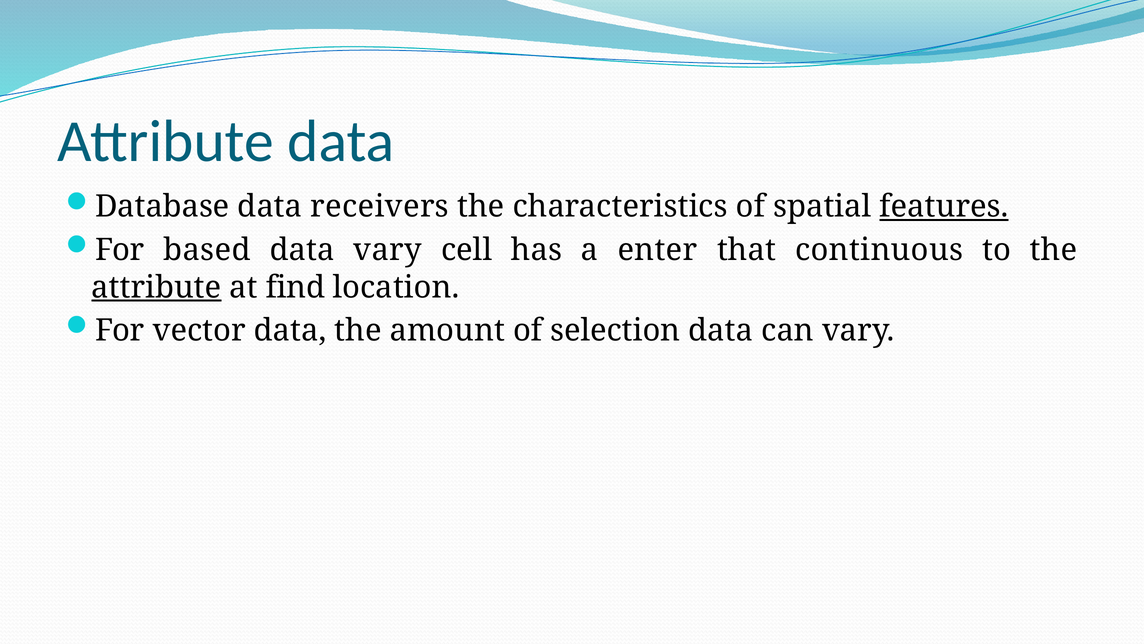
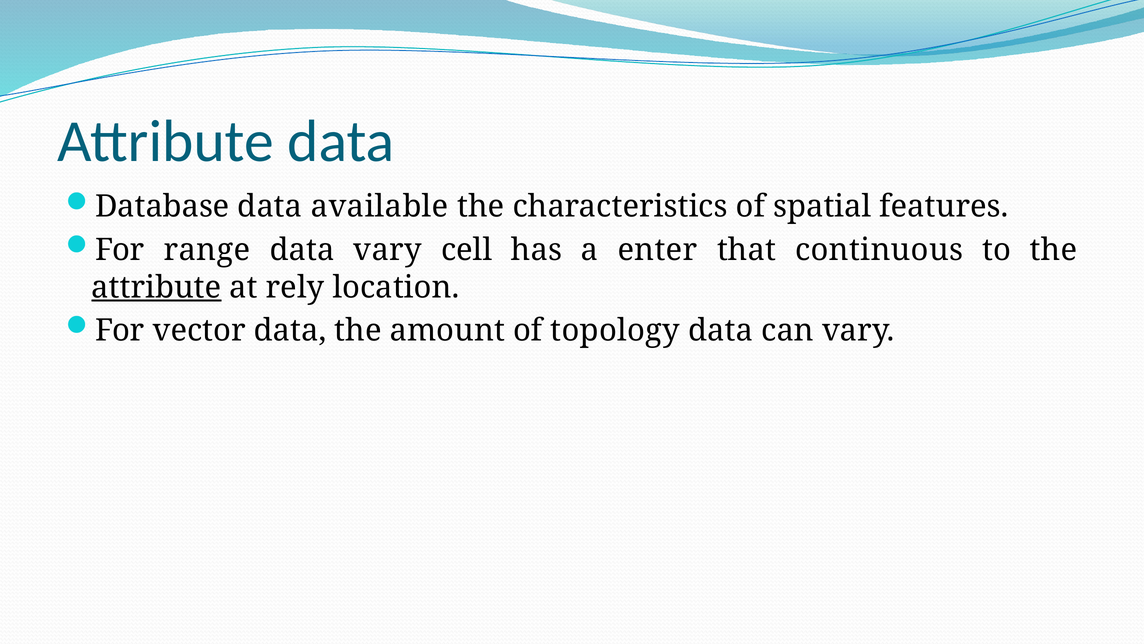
receivers: receivers -> available (380, 207)
features underline: present -> none (944, 207)
based: based -> range (207, 250)
find: find -> rely (295, 287)
selection: selection -> topology (615, 330)
